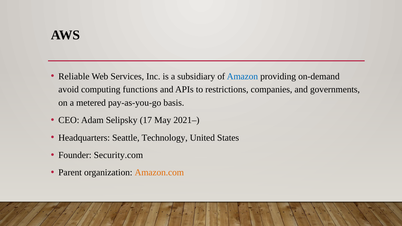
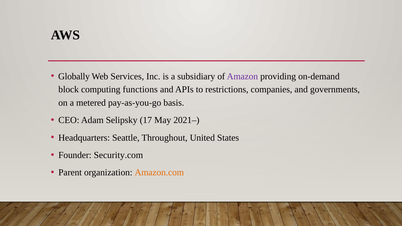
Reliable: Reliable -> Globally (74, 76)
Amazon colour: blue -> purple (242, 76)
avoid: avoid -> block (69, 90)
Technology: Technology -> Throughout (165, 138)
